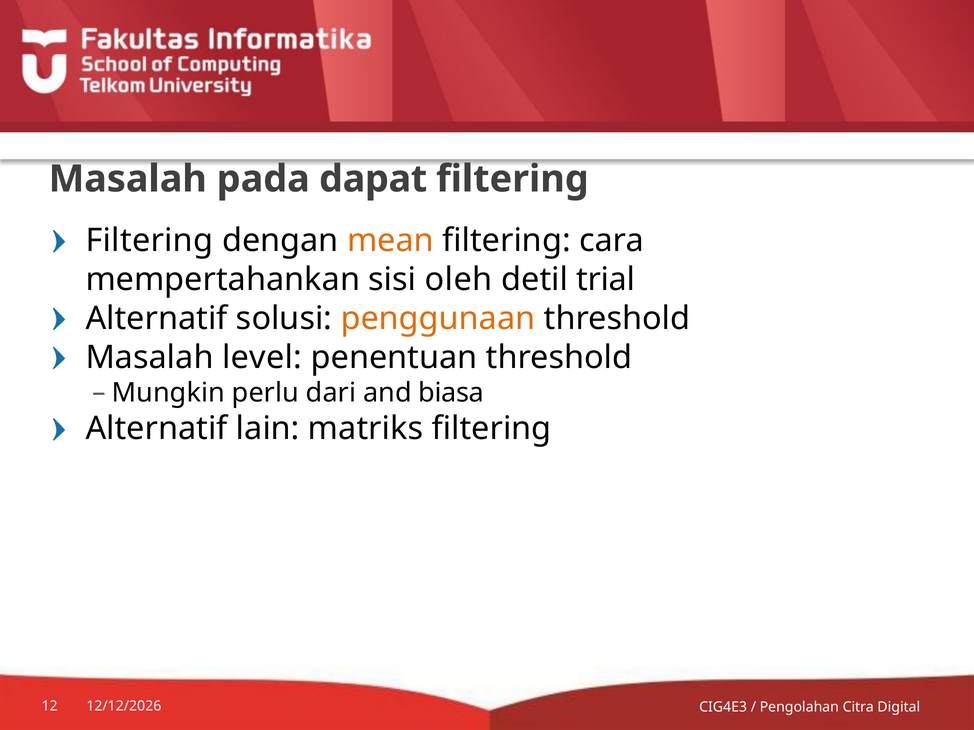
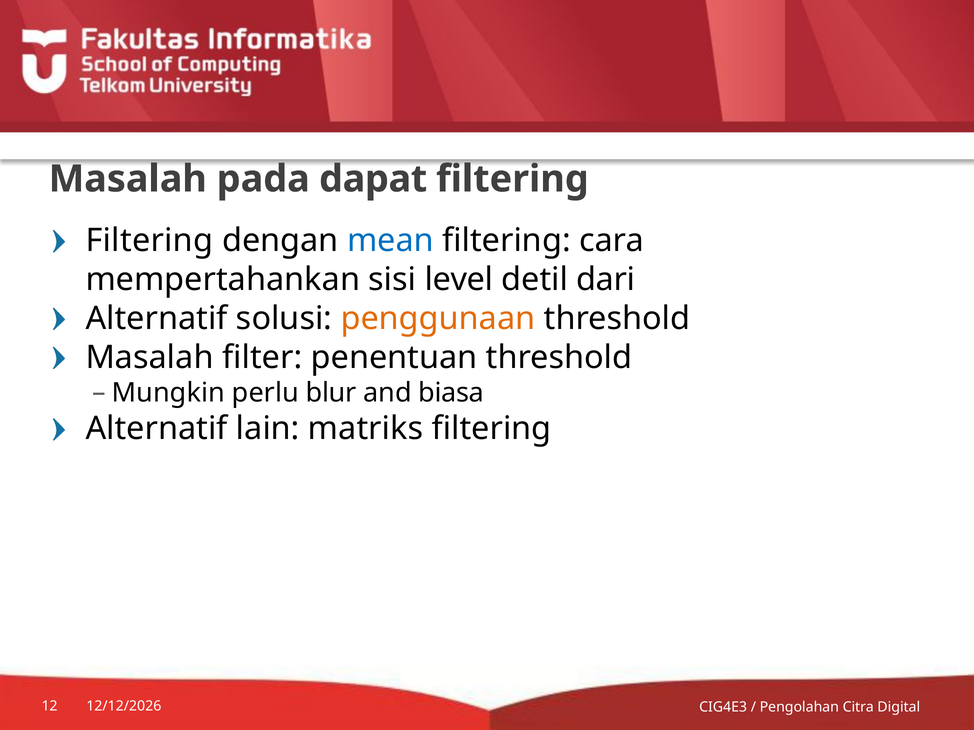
mean colour: orange -> blue (391, 241)
oleh: oleh -> level (459, 280)
trial: trial -> dari (606, 280)
level: level -> filter (262, 358)
dari: dari -> blur (331, 393)
